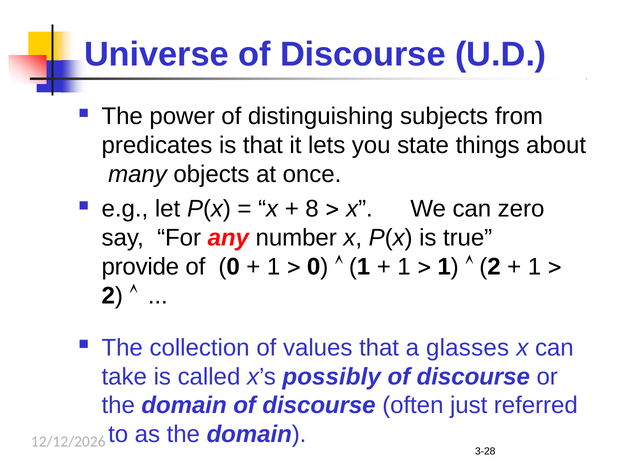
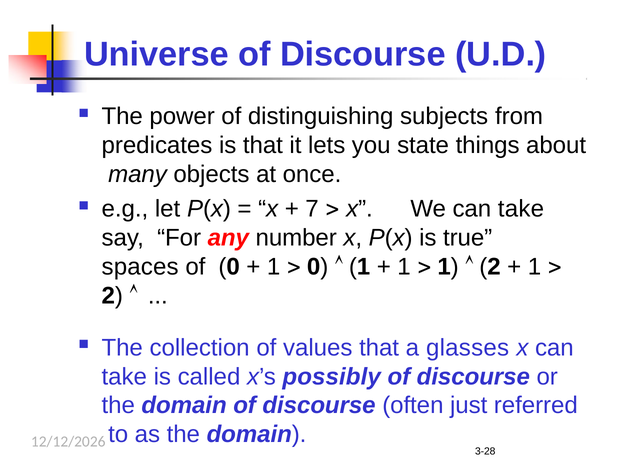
8: 8 -> 7 (312, 209)
We can zero: zero -> take (521, 209)
provide: provide -> spaces (140, 267)
